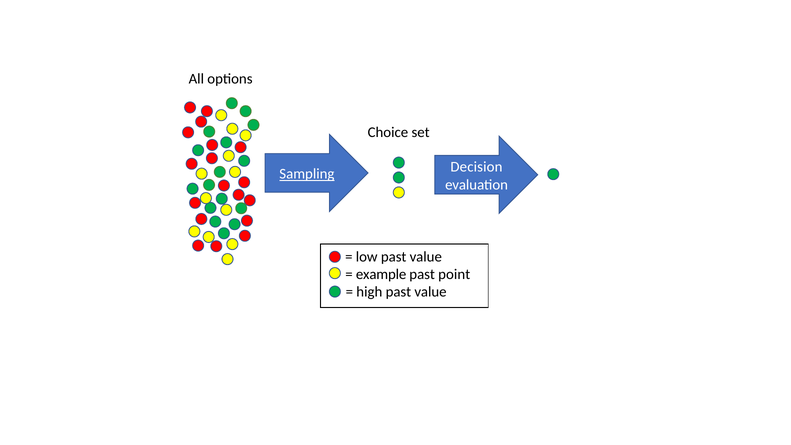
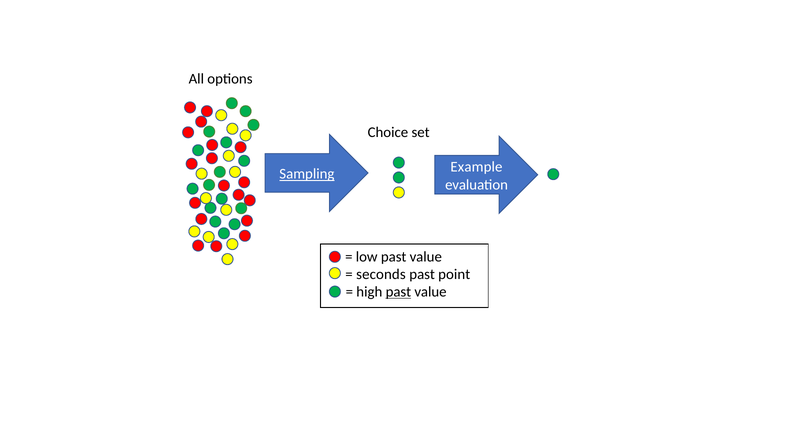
Decision: Decision -> Example (476, 167)
example: example -> seconds (381, 274)
past underline: none -> present (398, 292)
